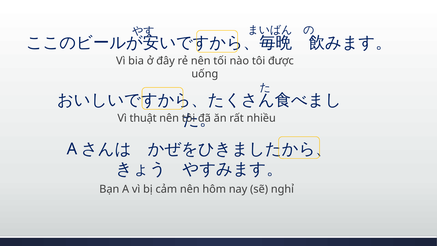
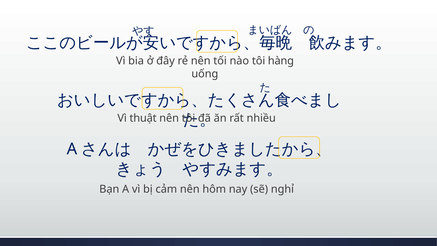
được: được -> hàng (281, 61)
